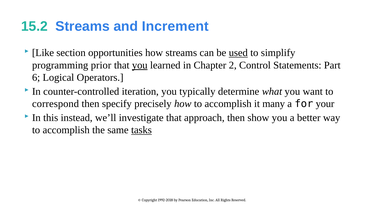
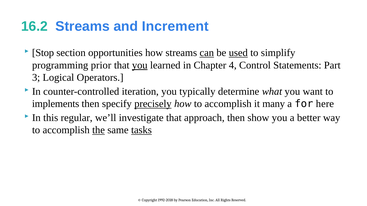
15.2: 15.2 -> 16.2 (34, 26)
Like: Like -> Stop (43, 53)
can underline: none -> present (207, 53)
2: 2 -> 4 (233, 65)
6: 6 -> 3 (36, 78)
correspond: correspond -> implements (56, 104)
precisely underline: none -> present (153, 104)
your: your -> here (325, 104)
instead: instead -> regular (77, 118)
the underline: none -> present (99, 130)
